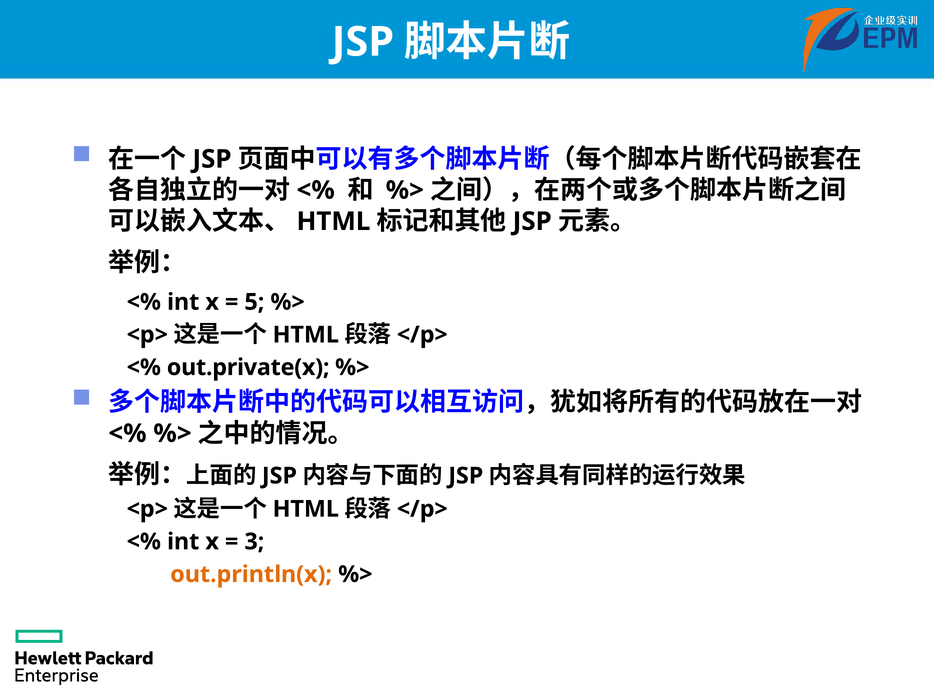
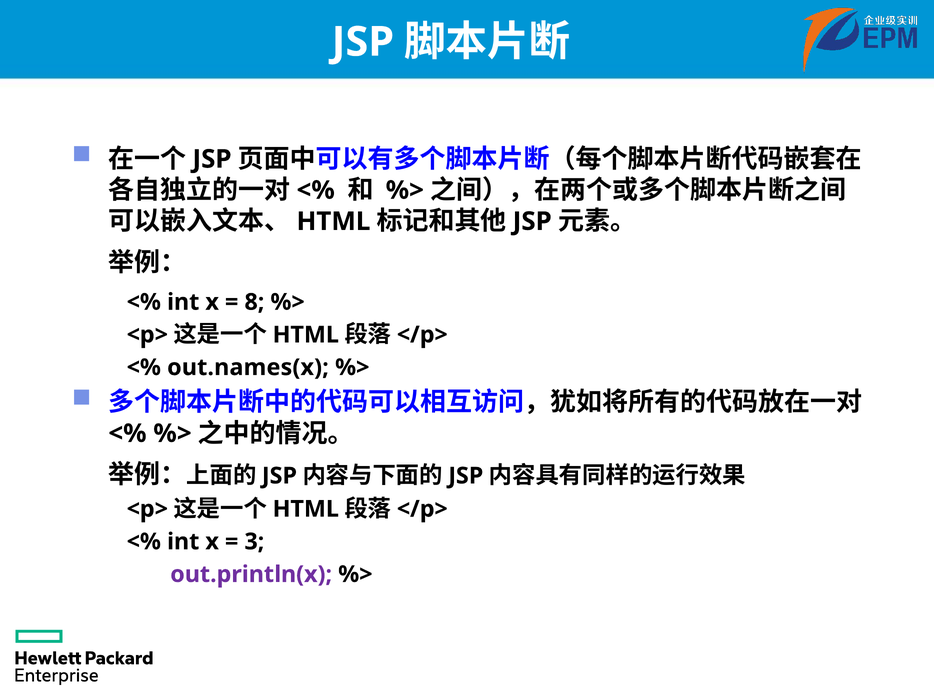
5: 5 -> 8 (254, 302)
out.private(x: out.private(x -> out.names(x (248, 368)
out.println(x colour: orange -> purple (251, 575)
